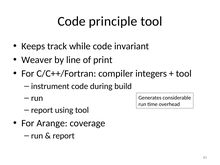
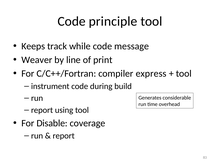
invariant: invariant -> message (132, 46)
integers: integers -> express (151, 74)
Arange: Arange -> Disable (52, 123)
